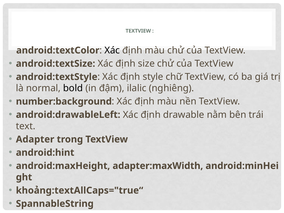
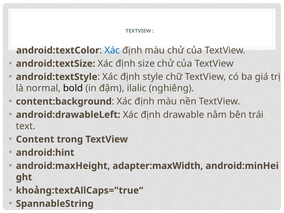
Xác colour: black -> blue (112, 50)
number:background: number:background -> content:background (64, 101)
Adapter: Adapter -> Content (35, 139)
